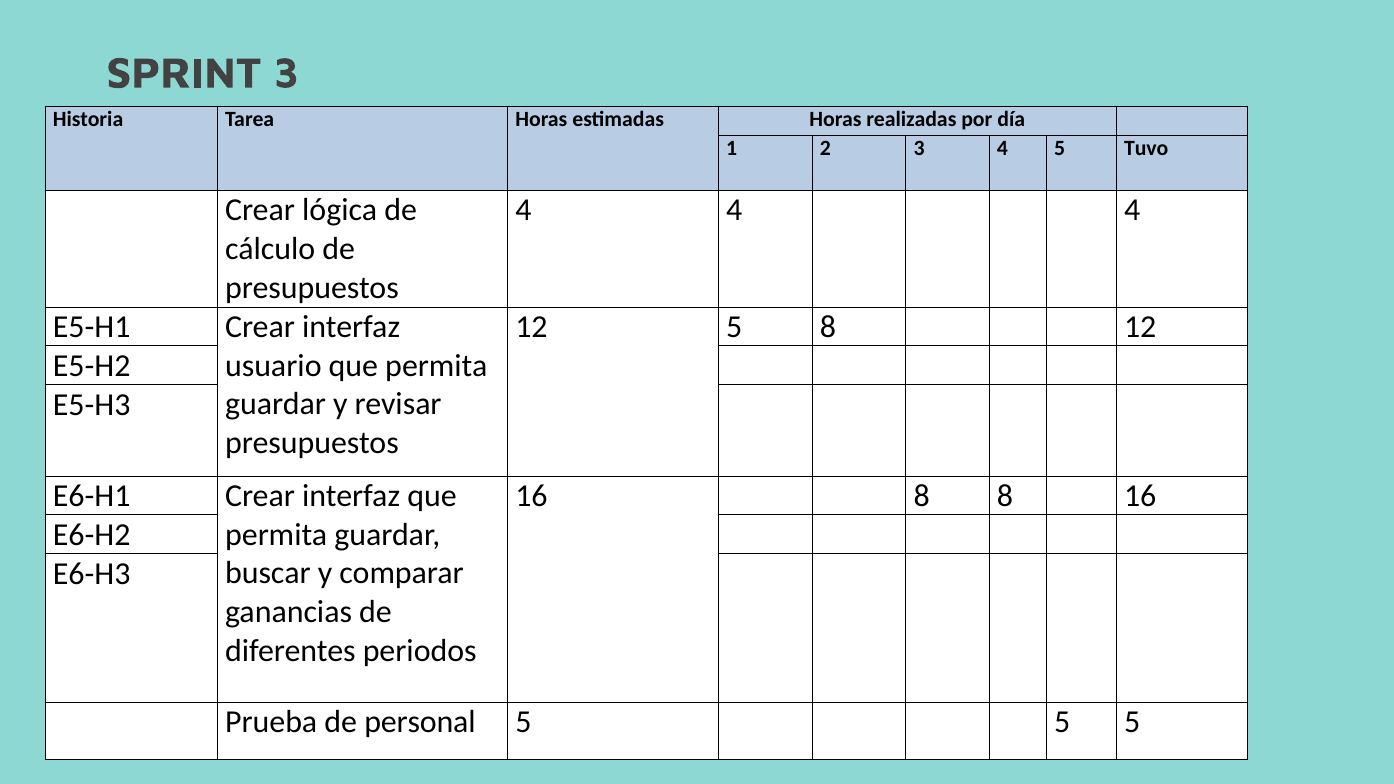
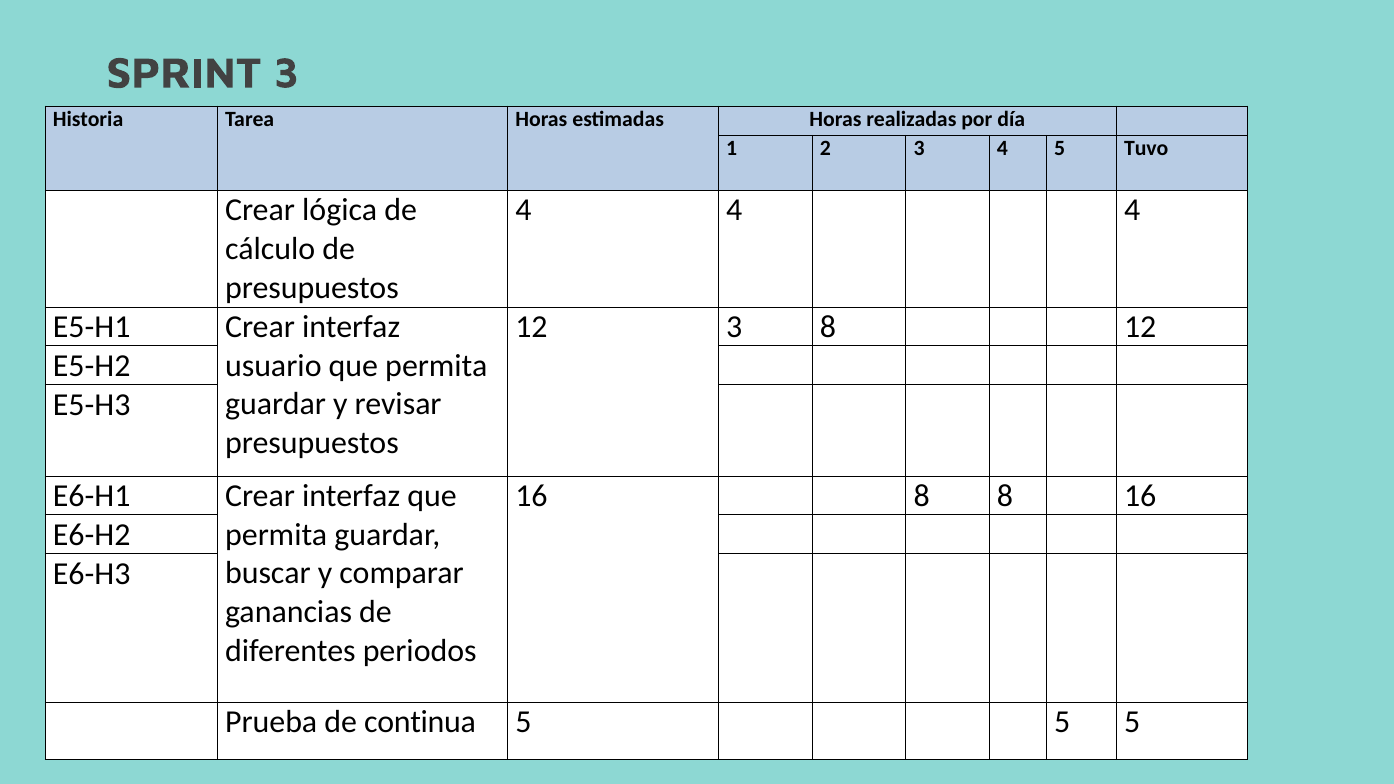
12 5: 5 -> 3 (734, 327)
personal: personal -> continua (420, 722)
